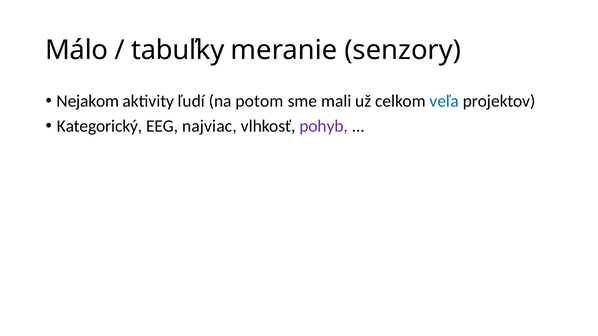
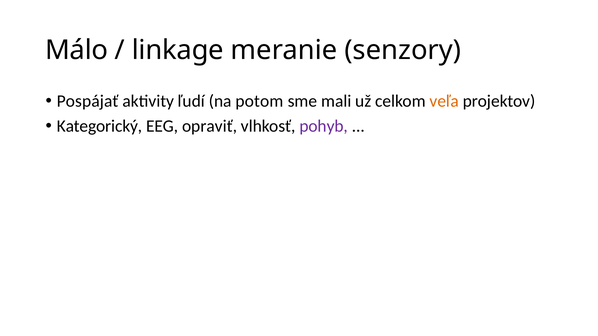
tabuľky: tabuľky -> linkage (178, 50)
Nejakom: Nejakom -> Pospájať (88, 101)
veľa colour: blue -> orange (444, 101)
najviac: najviac -> opraviť (210, 126)
